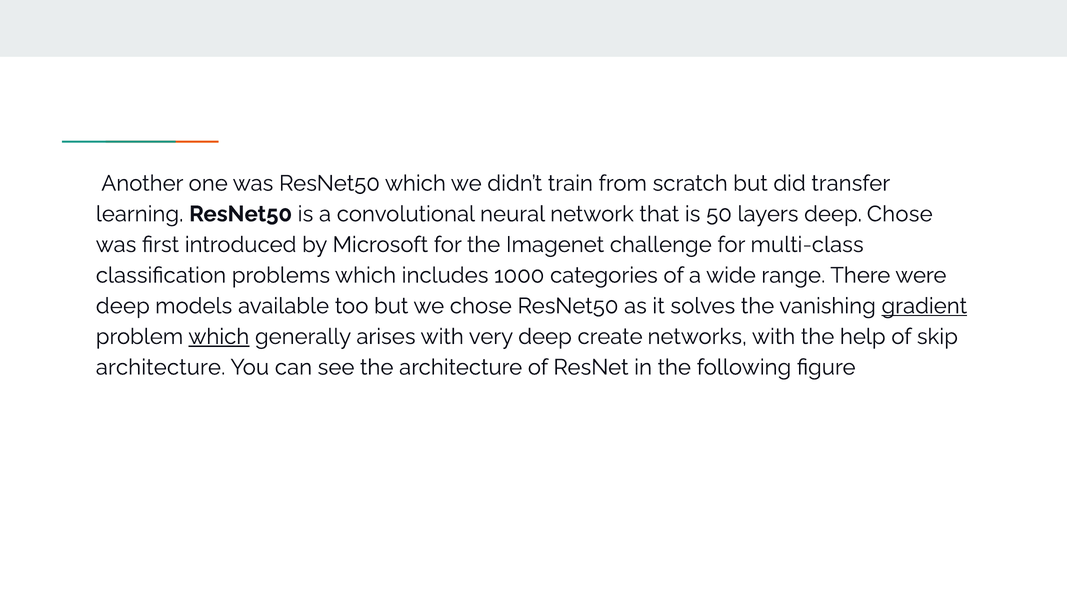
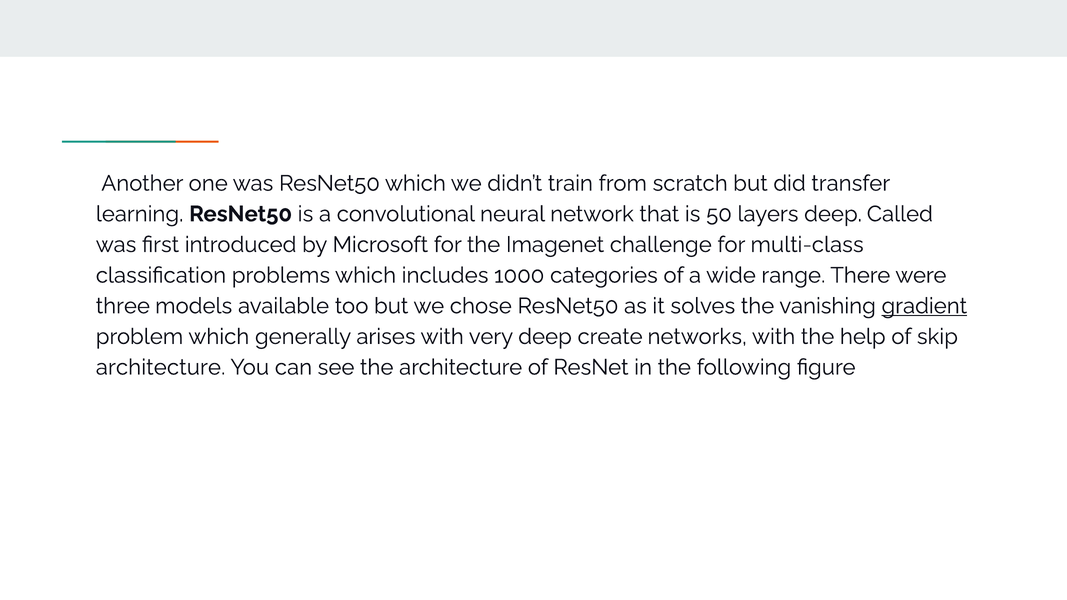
deep Chose: Chose -> Called (900, 214)
deep: deep -> three (123, 306)
which underline: present -> none (219, 337)
